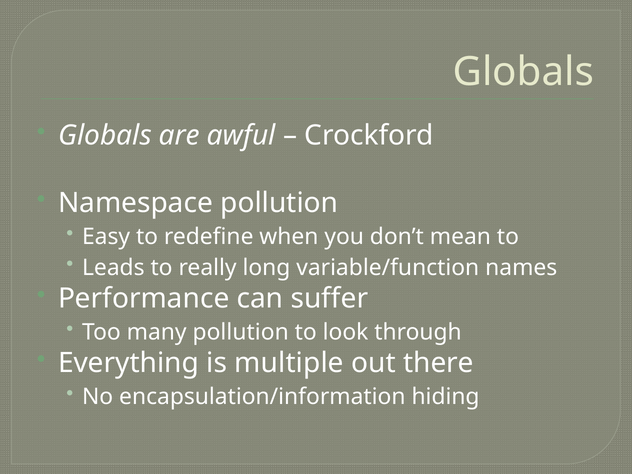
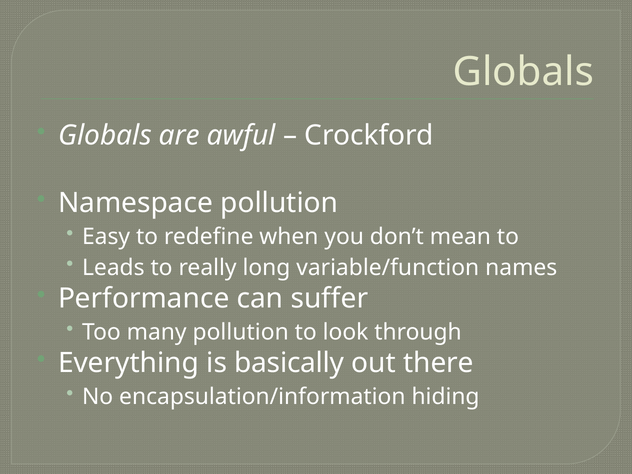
multiple: multiple -> basically (289, 363)
